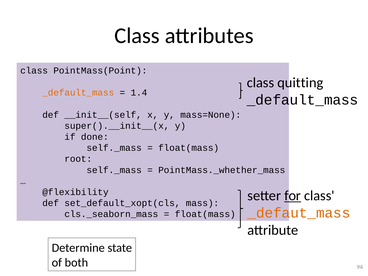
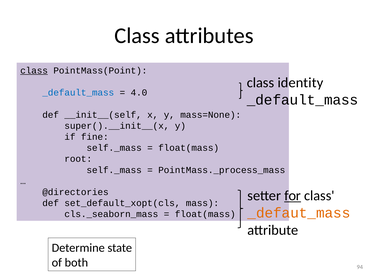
class underline: none -> present (34, 71)
quitting: quitting -> identity (300, 83)
_default_mass colour: orange -> blue (78, 93)
1.4: 1.4 -> 4.0 (139, 93)
done: done -> fine (95, 137)
PointMass._whether_mass: PointMass._whether_mass -> PointMass._process_mass (222, 170)
@flexibility: @flexibility -> @directories (75, 192)
